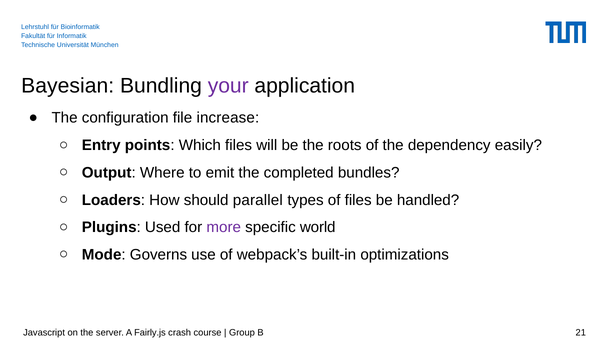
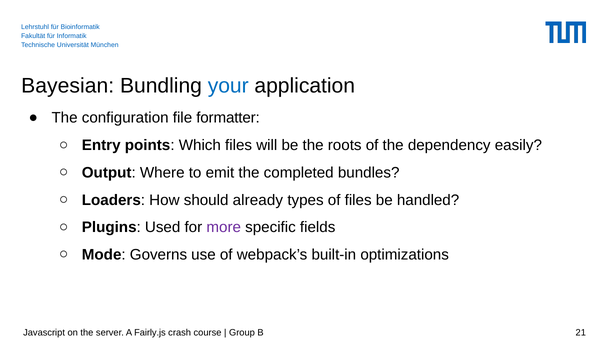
your colour: purple -> blue (228, 86)
increase: increase -> formatter (228, 118)
parallel: parallel -> already (258, 200)
world: world -> fields (318, 227)
